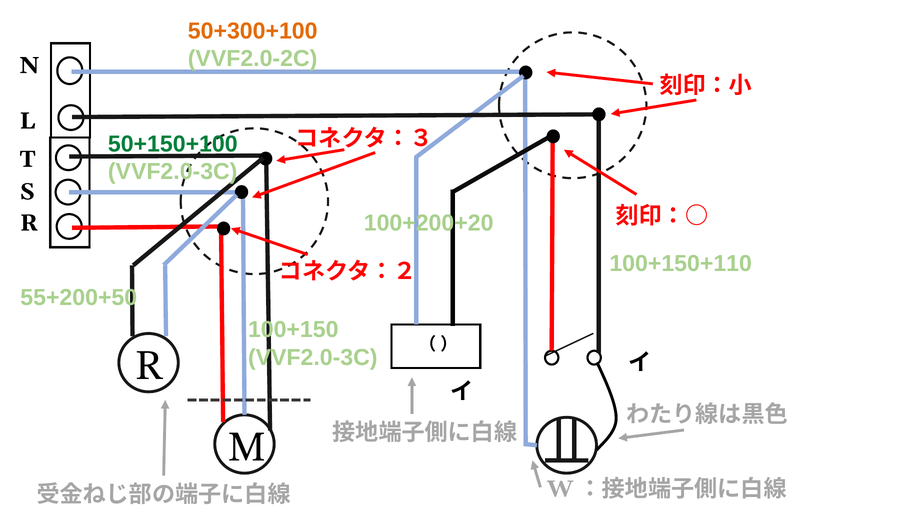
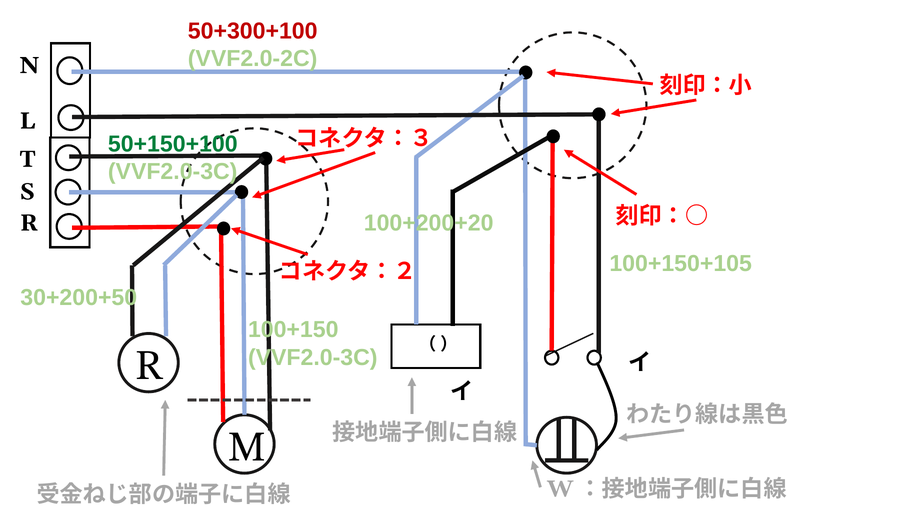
50+300+100 colour: orange -> red (253, 31)
100+150+110: 100+150+110 -> 100+150+105 (681, 264)
55+200+50: 55+200+50 -> 30+200+50 (79, 297)
